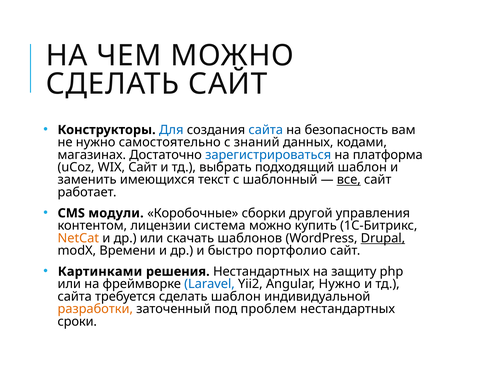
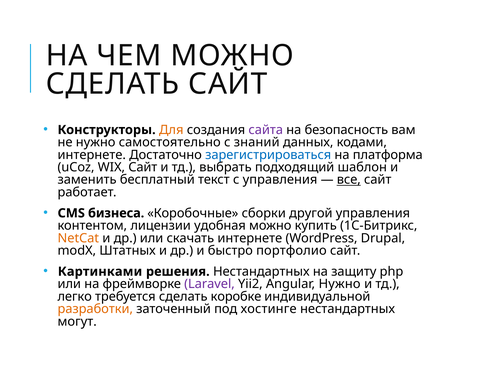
Для colour: blue -> orange (171, 130)
сайта colour: blue -> purple (266, 130)
магазинах: магазинах -> интернете (92, 155)
имеющихся: имеющихся -> бесплатный (157, 180)
с шаблонный: шаблонный -> управления (280, 180)
модули: модули -> бизнеса (116, 213)
система: система -> удобная (220, 226)
скачать шаблонов: шаблонов -> интернете (250, 238)
Drupal underline: present -> none (383, 238)
Времени: Времени -> Штатных (128, 251)
Laravel colour: blue -> purple (209, 284)
сайта: сайта -> легко (75, 297)
сделать шаблон: шаблон -> коробке (236, 297)
проблем: проблем -> хостинге (269, 309)
сроки: сроки -> могут (77, 322)
